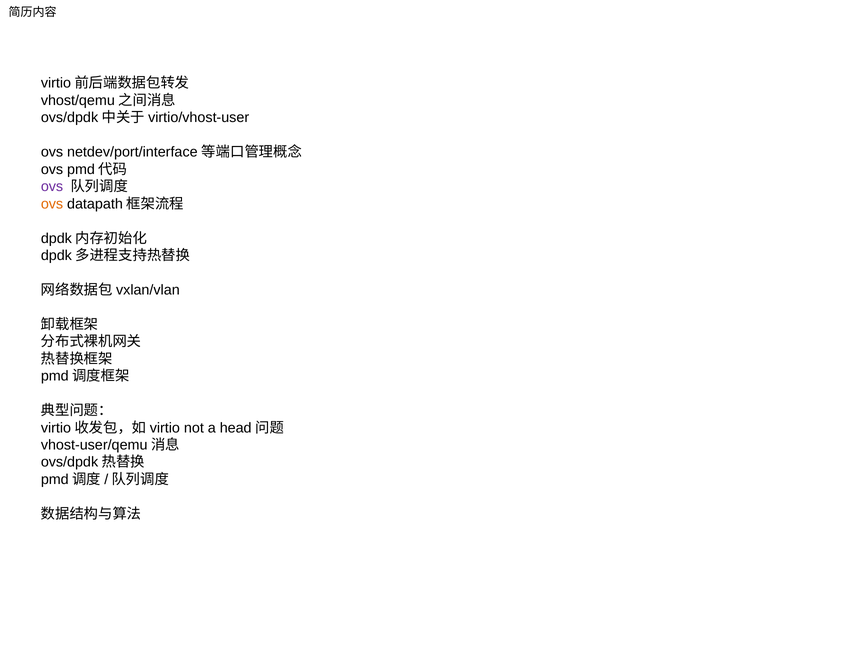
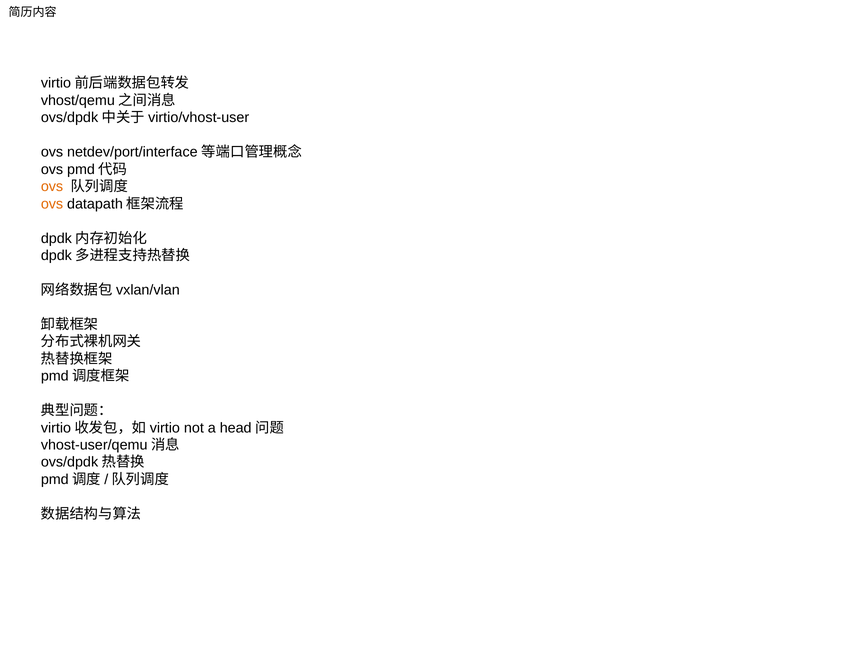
ovs colour: purple -> orange (52, 187)
